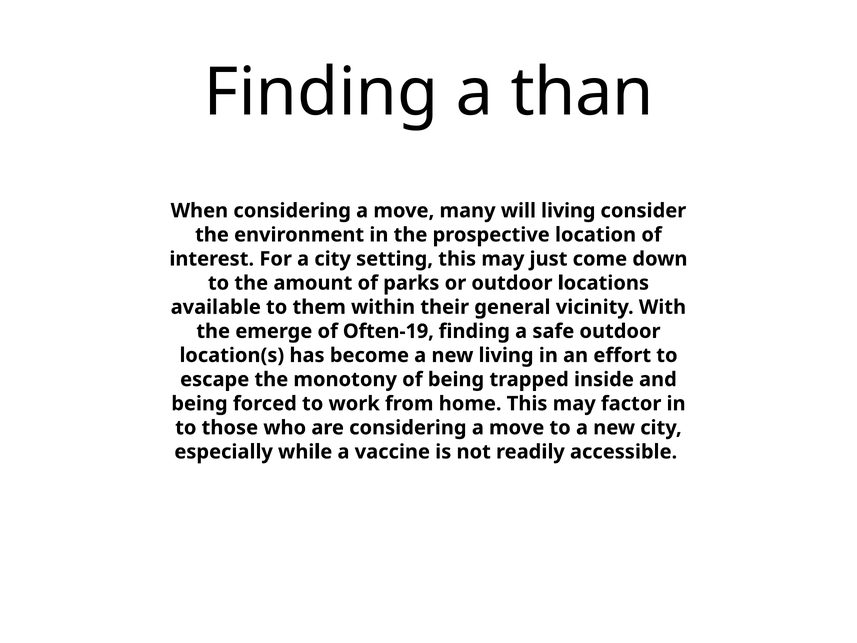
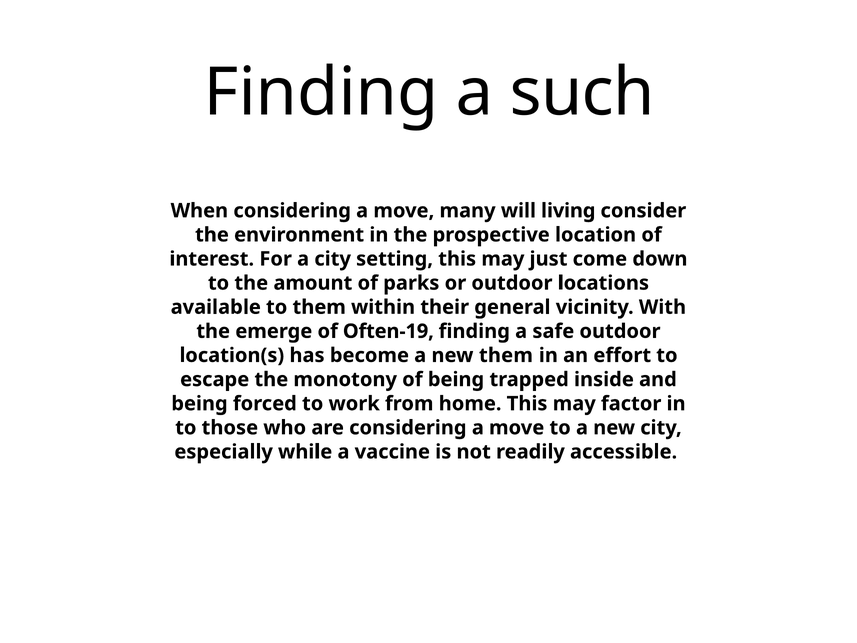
than: than -> such (582, 93)
new living: living -> them (506, 355)
